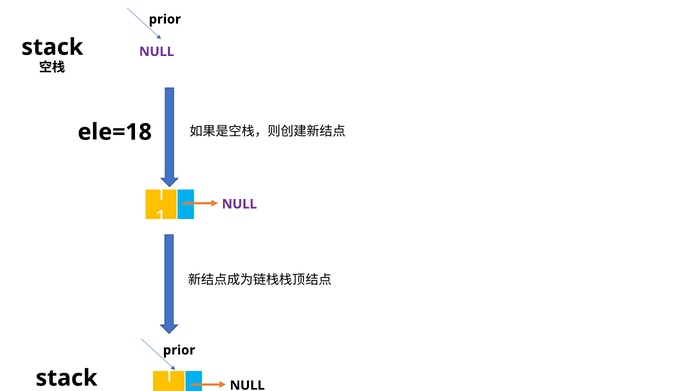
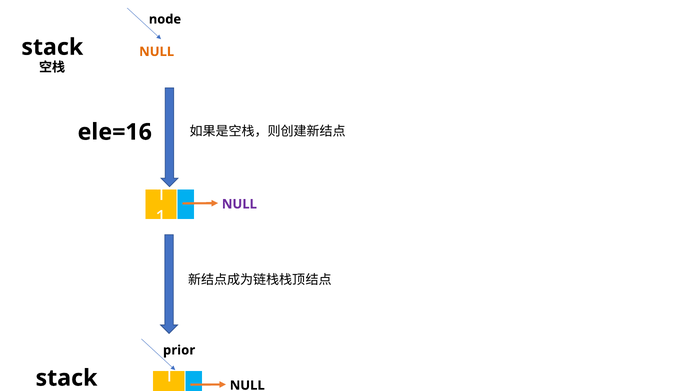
prior: prior -> node (165, 19)
NULL colour: purple -> orange (157, 52)
ele=18: ele=18 -> ele=16 (115, 132)
